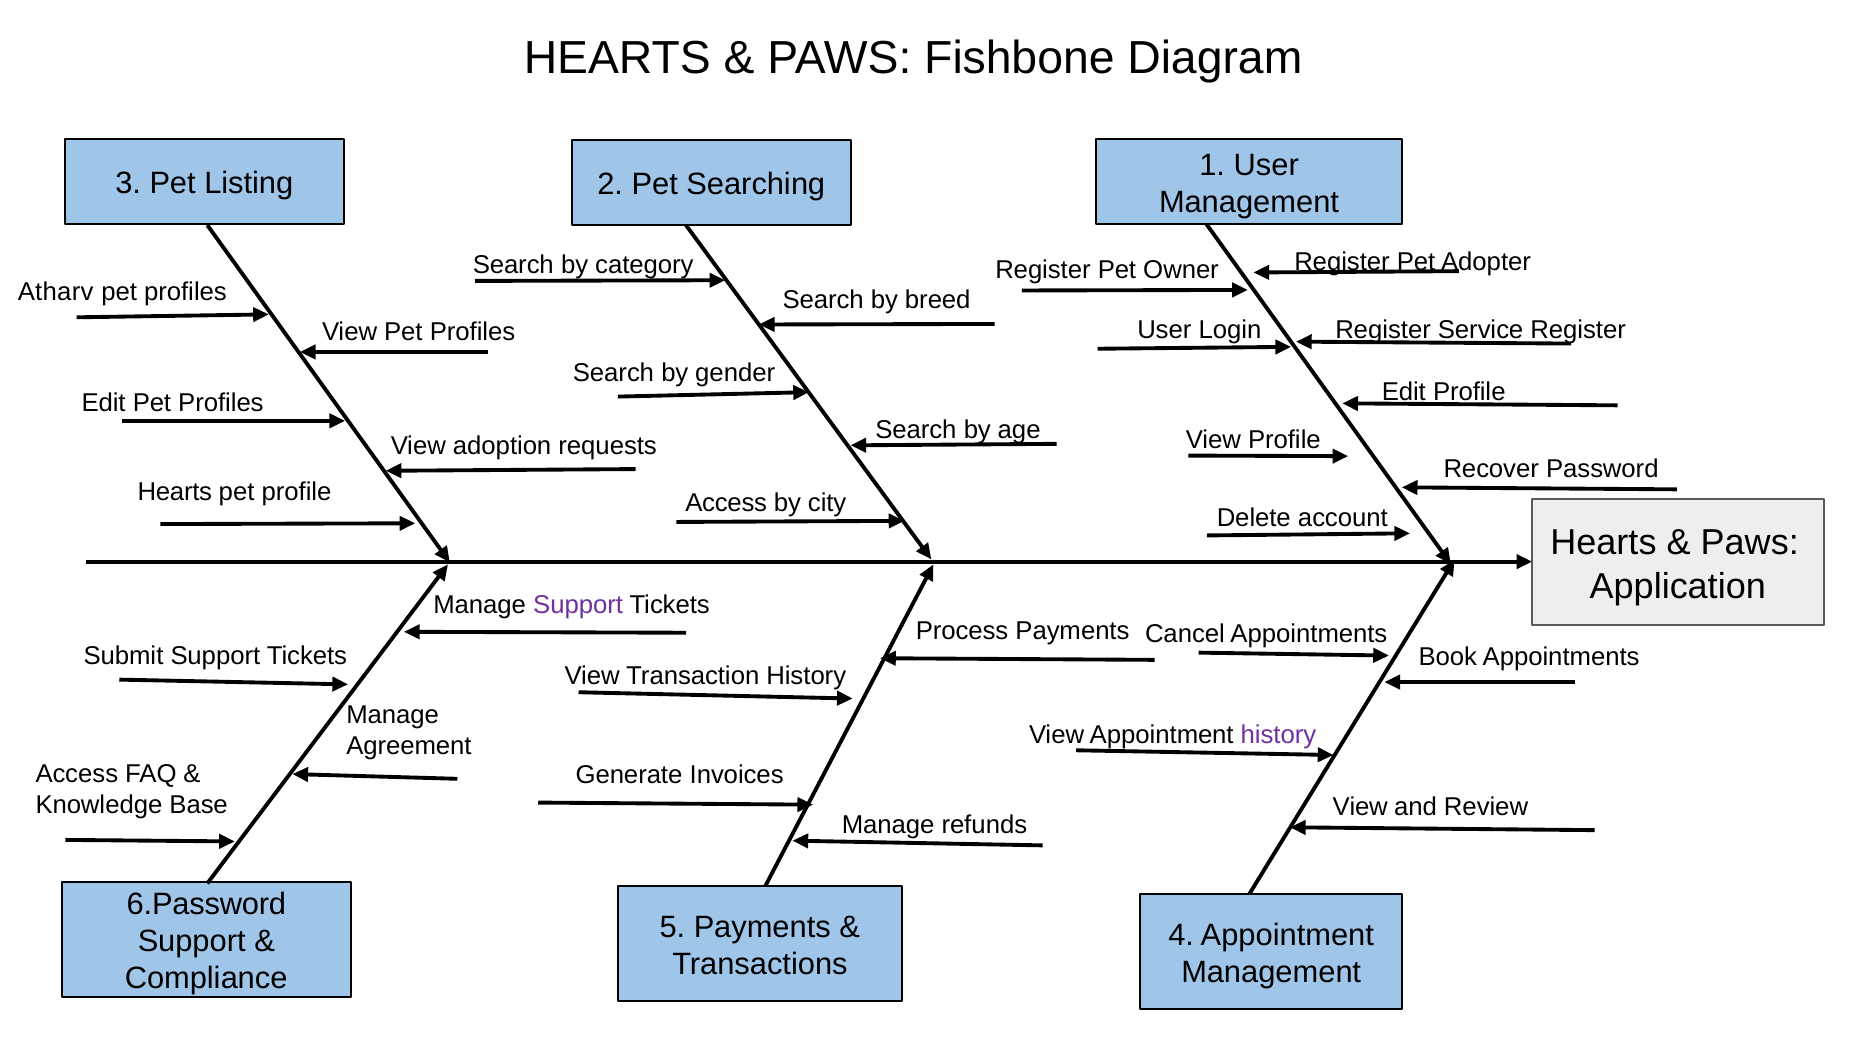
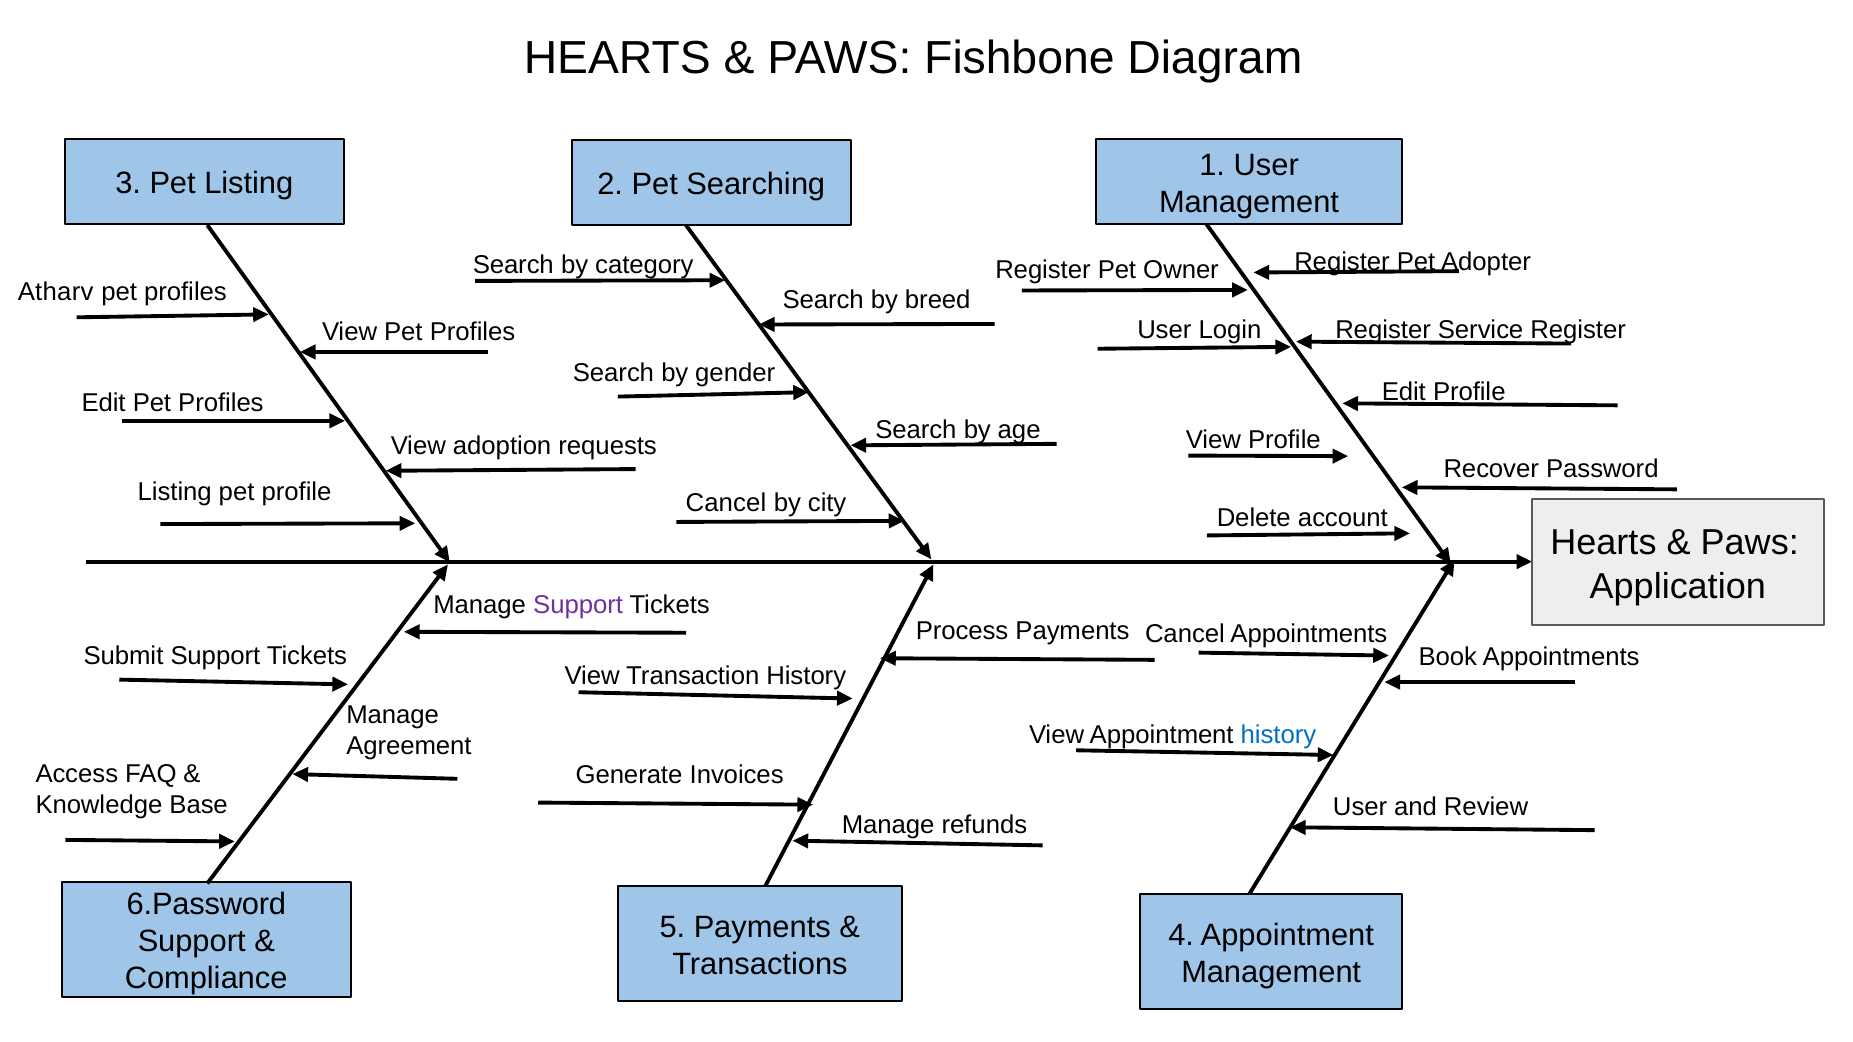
Hearts: Hearts -> Listing (175, 492)
Access: Access -> Cancel (726, 503)
history colour: purple -> blue (1278, 735)
View: View -> User (1360, 807)
